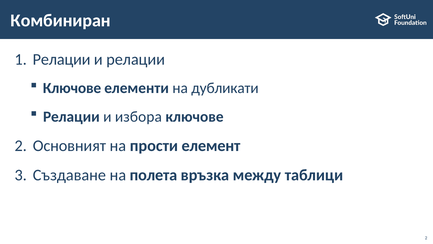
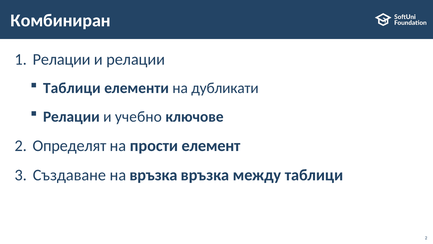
Ключове: Ключове -> Таблици (72, 88)
избора: избора -> учебно (138, 116)
Основният: Основният -> Определят (69, 145)
на полета: полета -> връзка (153, 175)
